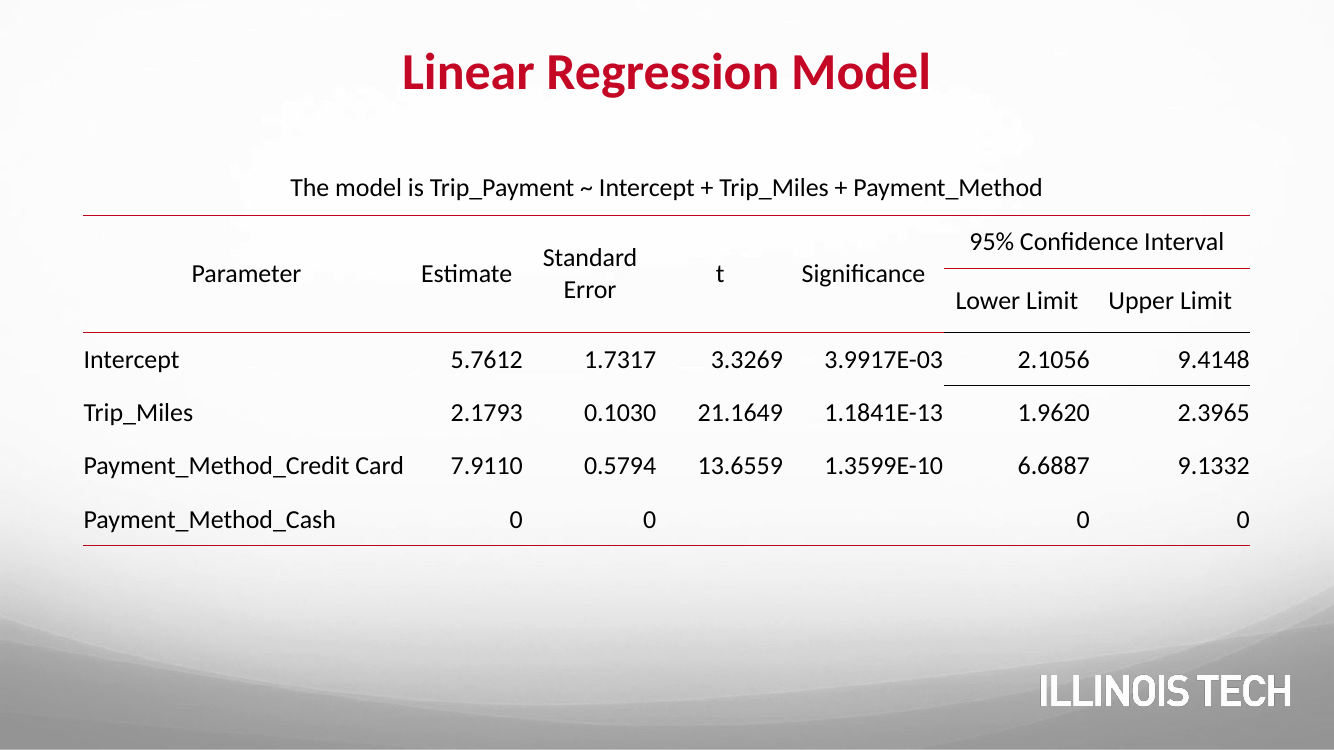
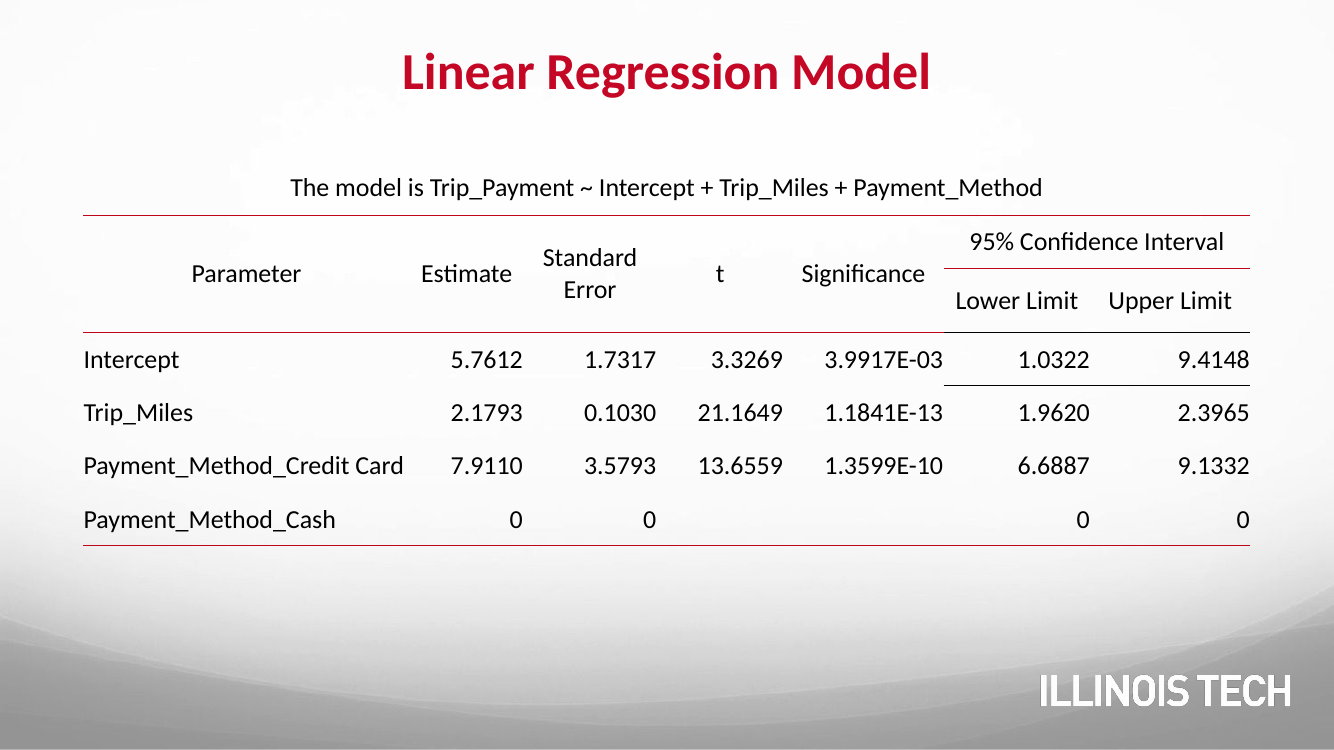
2.1056: 2.1056 -> 1.0322 (1054, 360)
0.5794: 0.5794 -> 3.5793 (620, 466)
